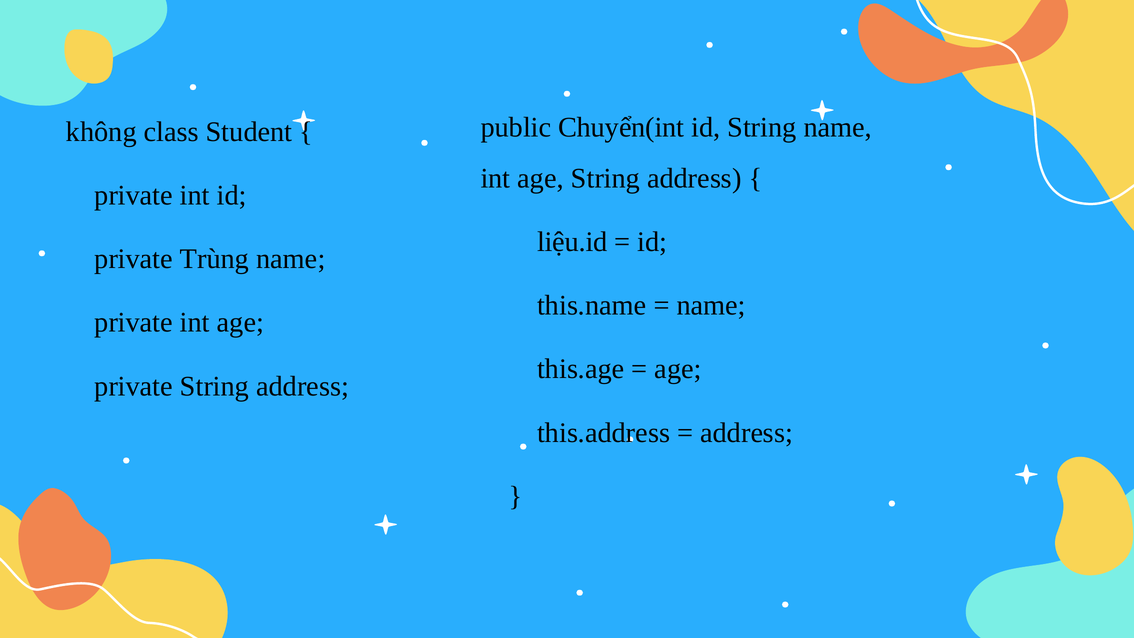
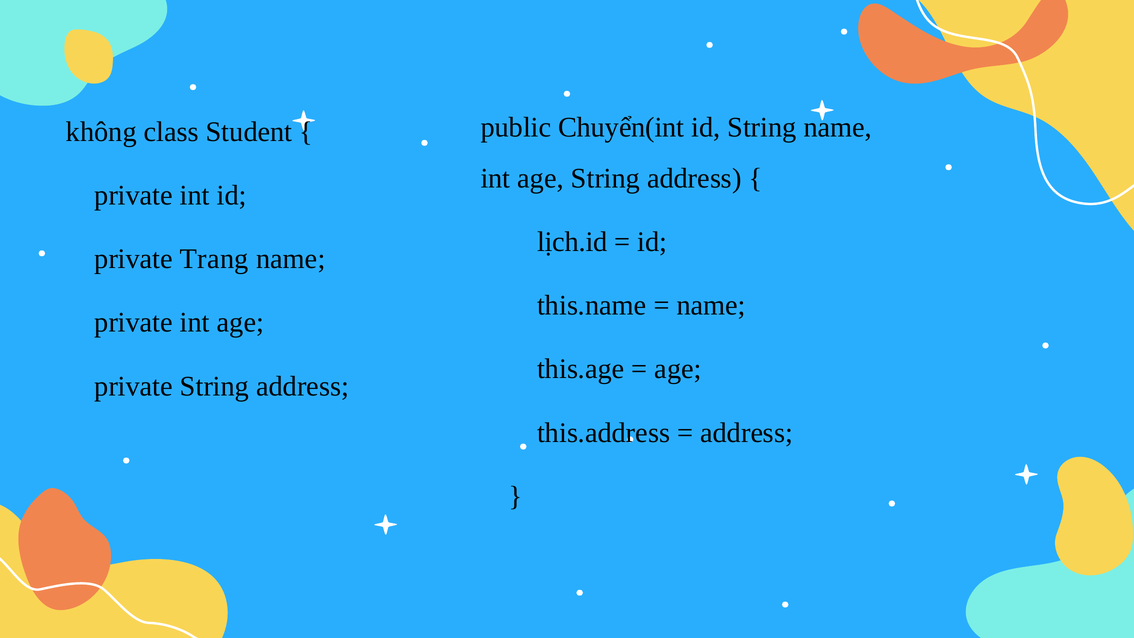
liệu.id: liệu.id -> lịch.id (572, 242)
Trùng: Trùng -> Trang (214, 259)
